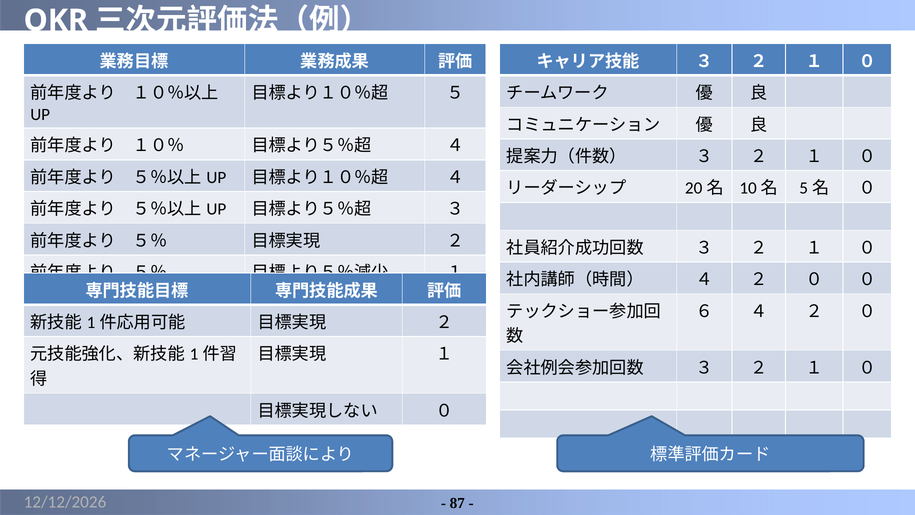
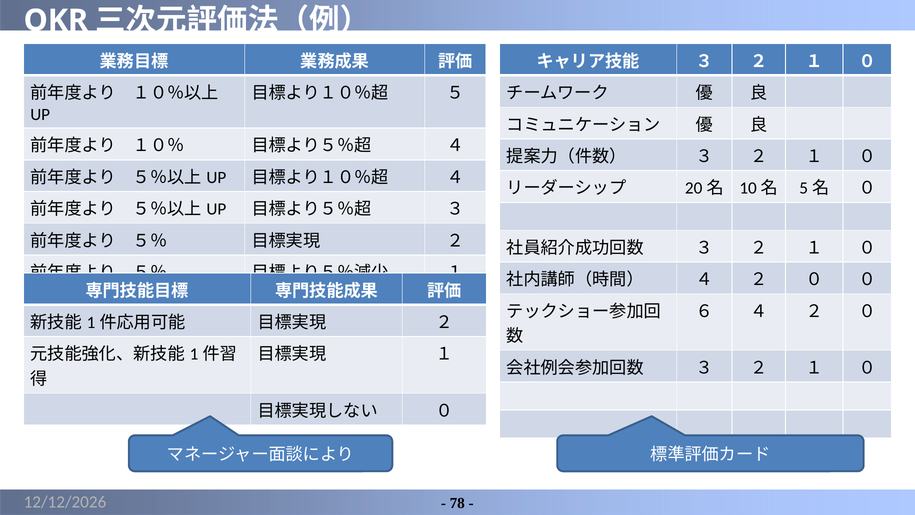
87: 87 -> 78 (457, 503)
